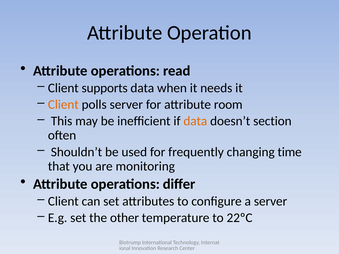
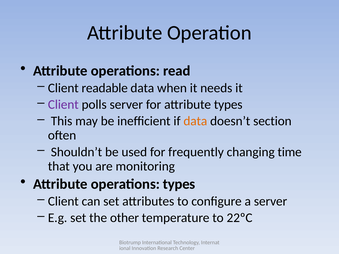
supports: supports -> readable (105, 88)
Client colour: orange -> purple (63, 105)
attribute room: room -> types (228, 105)
operations differ: differ -> types (179, 184)
